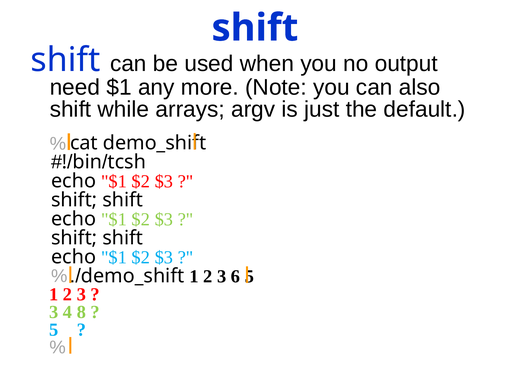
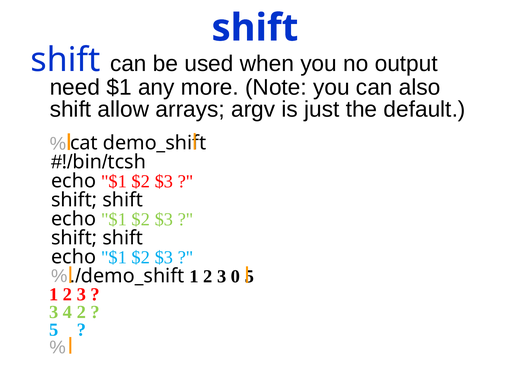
while: while -> allow (123, 109)
6: 6 -> 0 (236, 277)
4 8: 8 -> 2 (81, 313)
